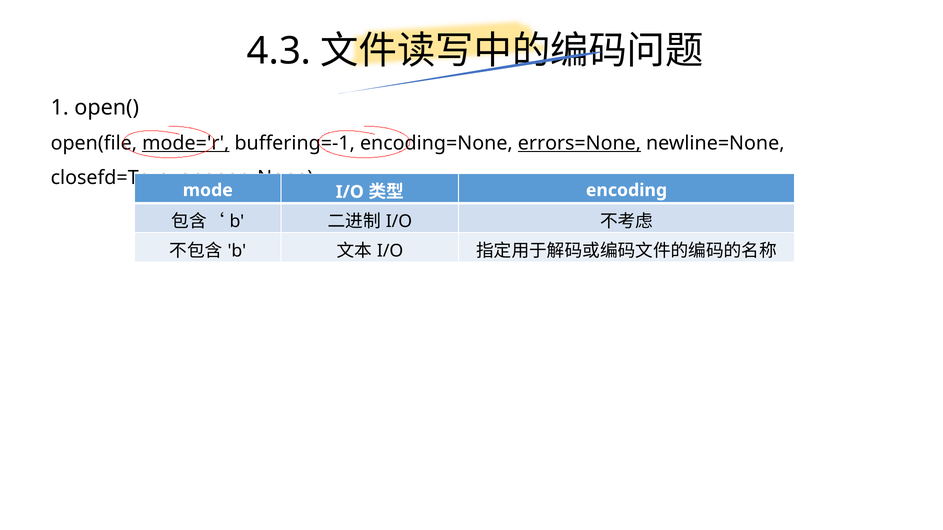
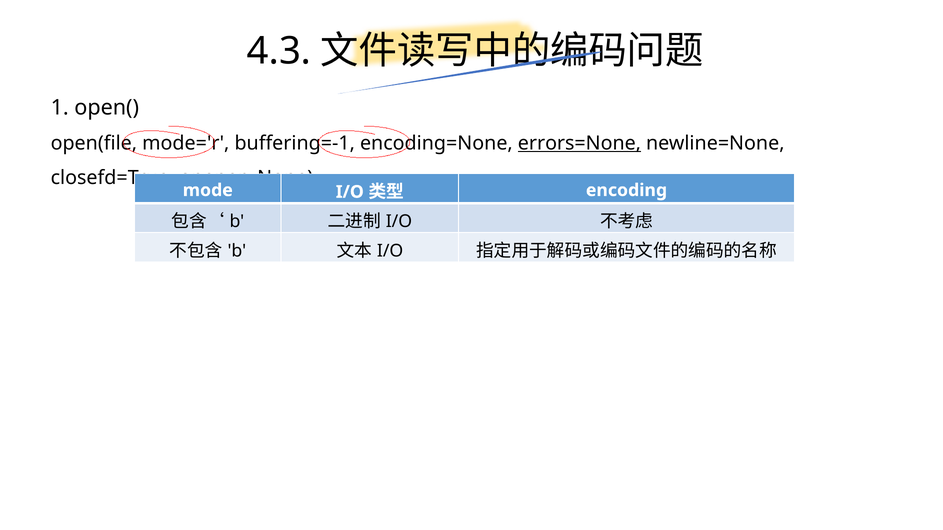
mode='r underline: present -> none (186, 143)
